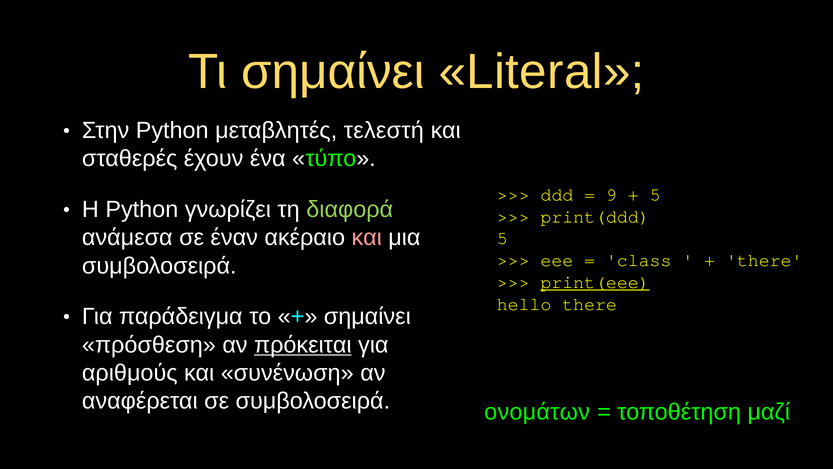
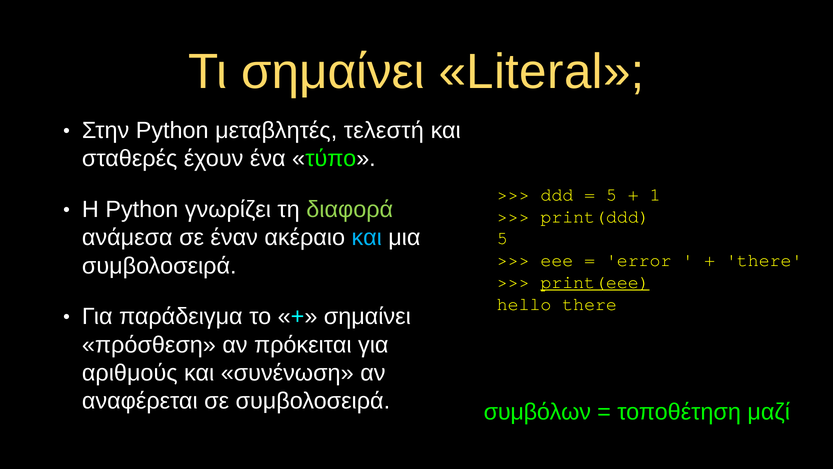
9: 9 -> 5 (611, 194)
5: 5 -> 1 (655, 194)
και colour: pink -> light blue (367, 237)
class: class -> error (639, 260)
πρόκειται underline: present -> none (303, 345)
ονομάτων: ονομάτων -> συμβόλων (537, 412)
